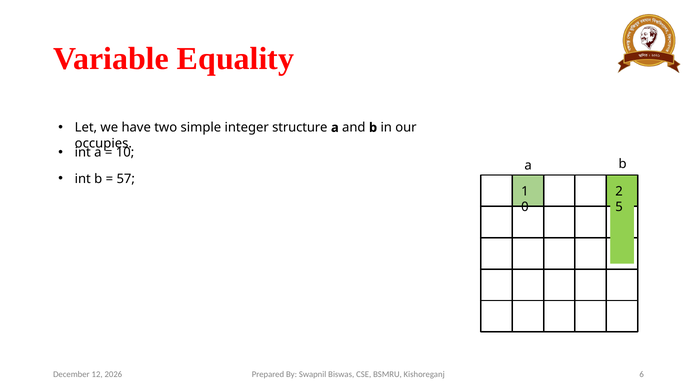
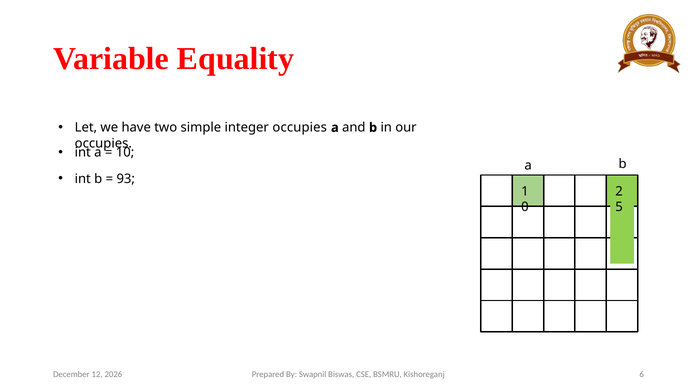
integer structure: structure -> occupies (300, 128)
57: 57 -> 93 (126, 179)
